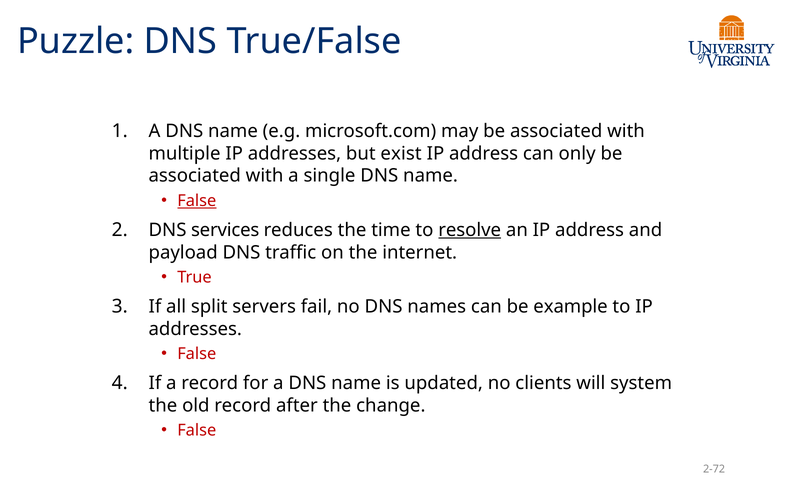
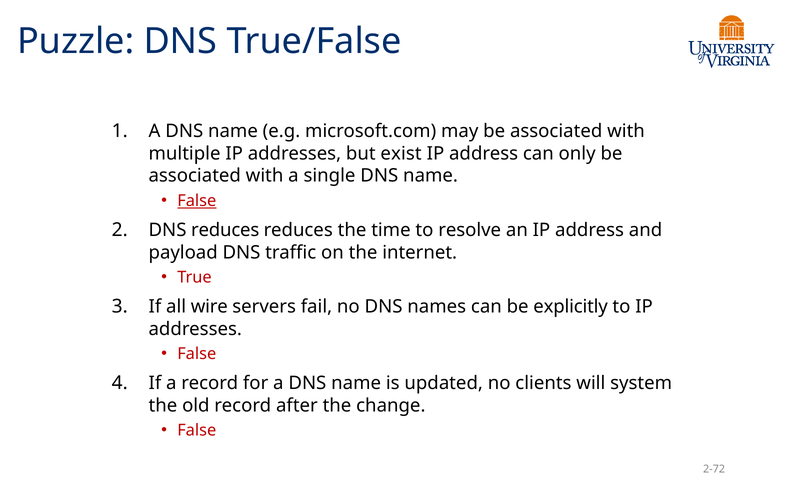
DNS services: services -> reduces (225, 230)
resolve underline: present -> none (470, 230)
split: split -> wire (209, 307)
example: example -> explicitly (571, 307)
